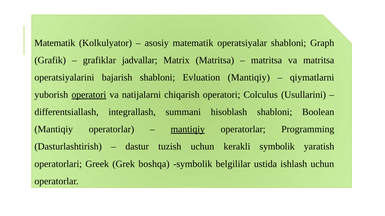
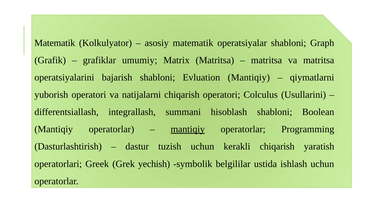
jadvallar: jadvallar -> umumiy (140, 60)
operatori underline: present -> none (89, 95)
kerakli symbolik: symbolik -> chiqarish (277, 147)
boshqa: boshqa -> yechish (154, 164)
